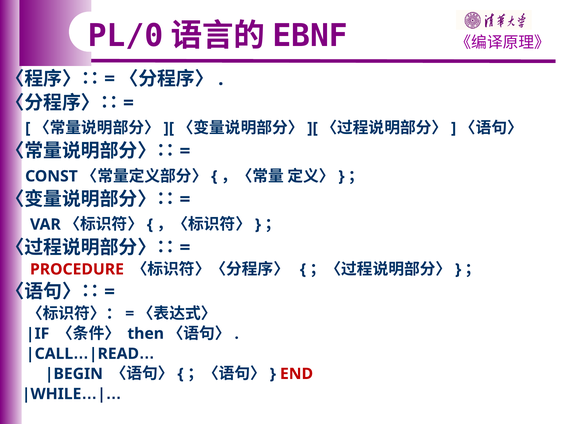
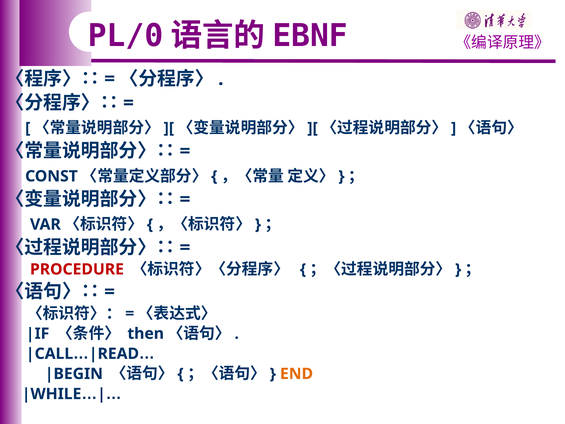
END colour: red -> orange (297, 374)
